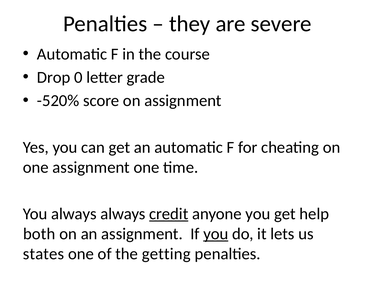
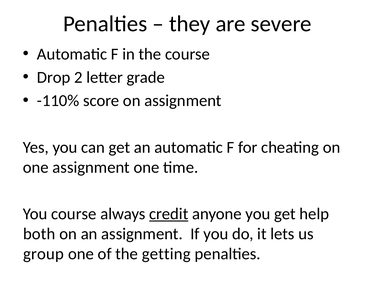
0: 0 -> 2 (78, 77)
-520%: -520% -> -110% (58, 101)
You always: always -> course (74, 214)
you underline: present -> none (216, 234)
states: states -> group (44, 254)
